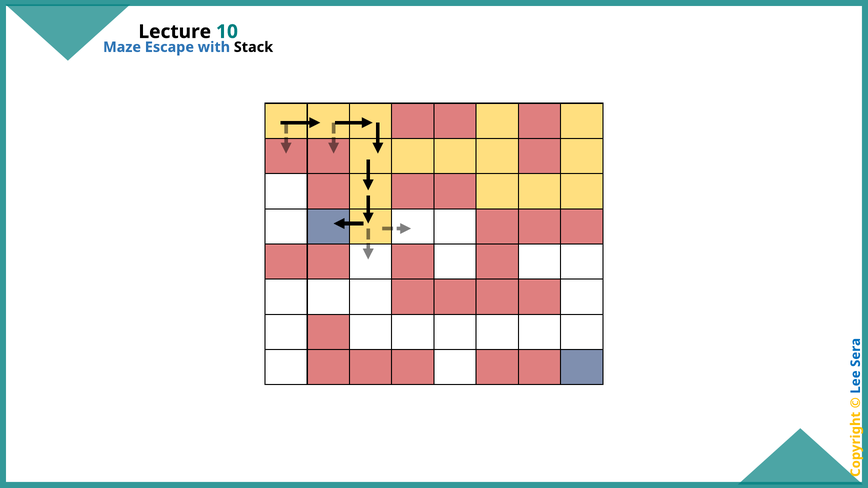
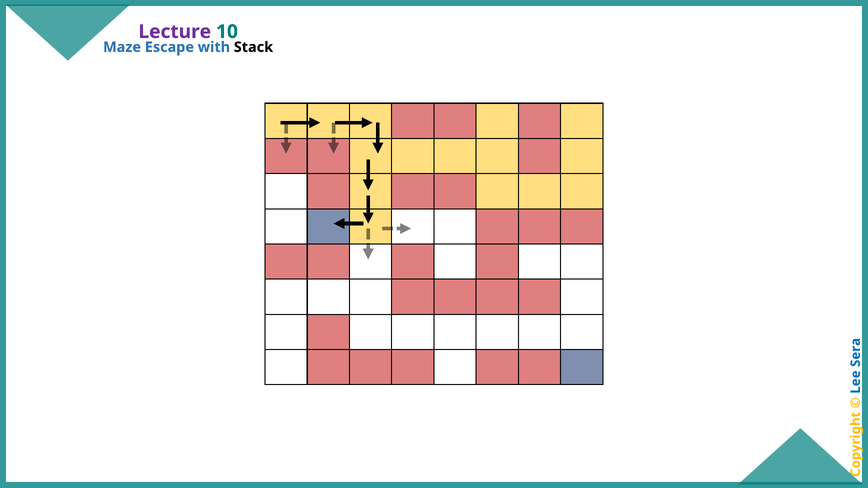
Lecture colour: black -> purple (175, 32)
